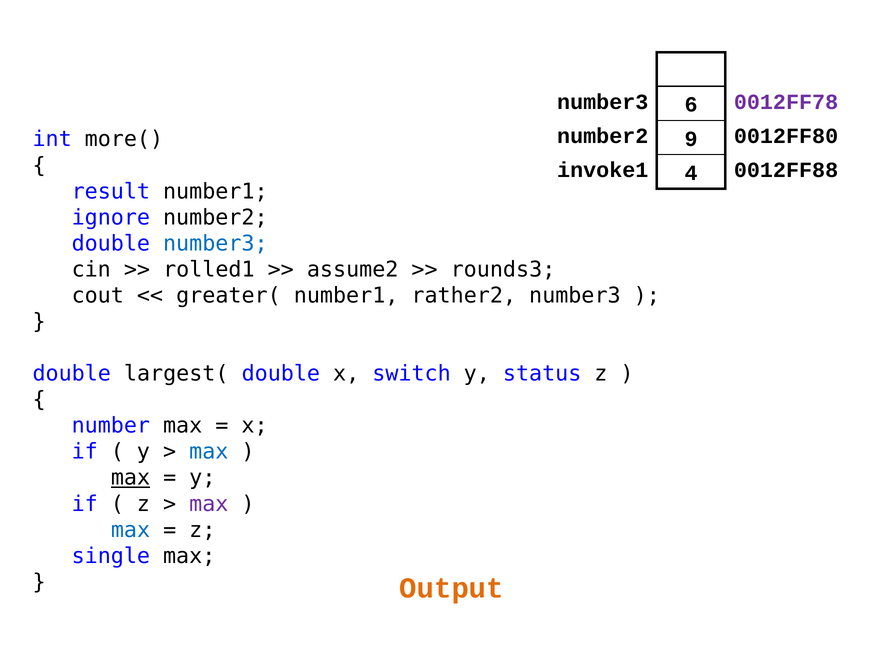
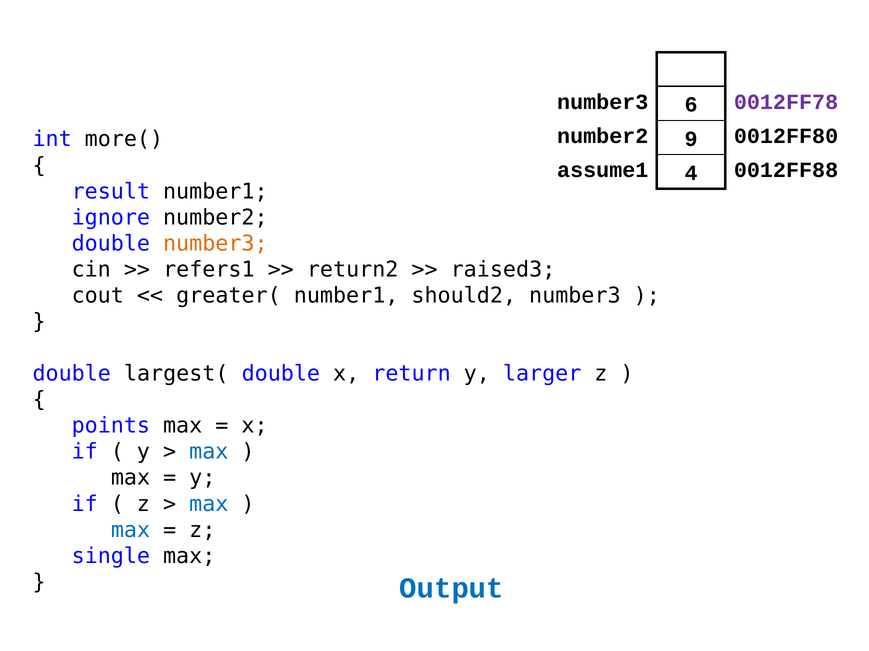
invoke1: invoke1 -> assume1 (603, 170)
number3 colour: blue -> orange (215, 244)
rolled1: rolled1 -> refers1 (209, 270)
assume2: assume2 -> return2 (353, 270)
rounds3: rounds3 -> raised3 (503, 270)
rather2: rather2 -> should2 (464, 296)
switch: switch -> return (412, 374)
status: status -> larger (542, 374)
number: number -> points (111, 426)
max underline: present -> none (131, 478)
max colour: purple -> blue (209, 504)
Output colour: orange -> blue (452, 589)
